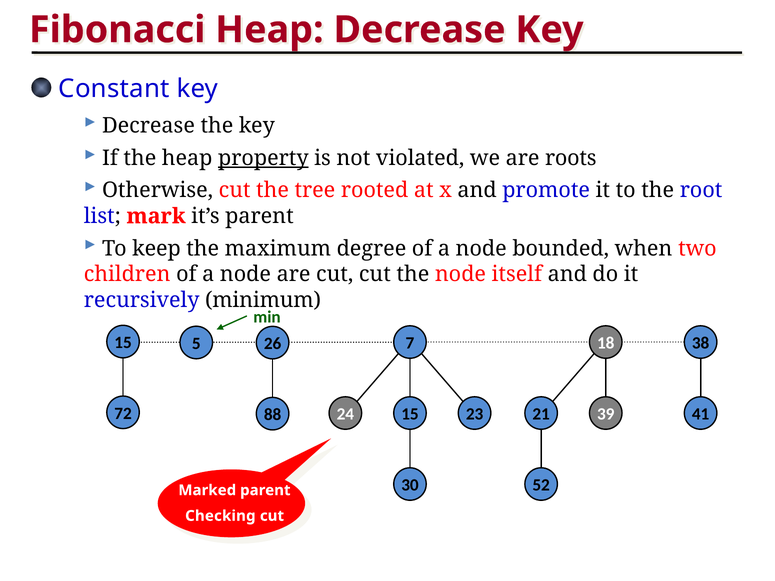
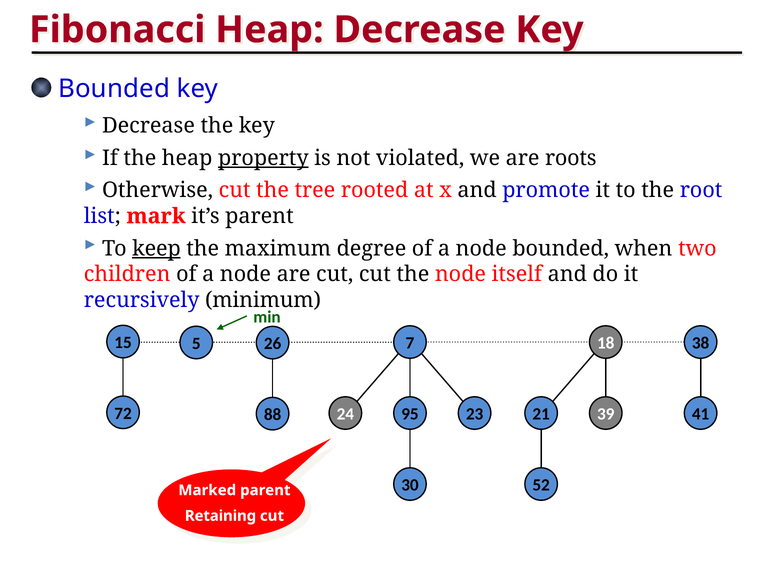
Constant: Constant -> Bounded (114, 89)
keep underline: none -> present (156, 249)
24 15: 15 -> 95 (410, 414)
Checking: Checking -> Retaining (220, 516)
